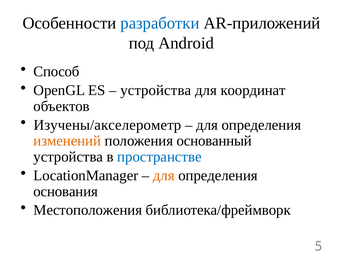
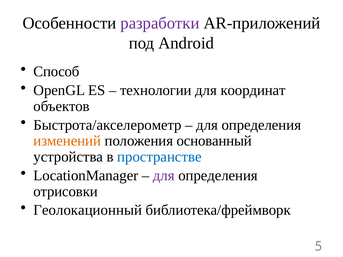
разработки colour: blue -> purple (160, 23)
устройства: устройства -> технологии (156, 90)
Изучены/акселерометр: Изучены/акселерометр -> Быстрота/акселерометр (107, 125)
для colour: orange -> purple (164, 176)
основания: основания -> отрисовки (66, 192)
Местоположения: Местоположения -> Геолокационный (88, 210)
